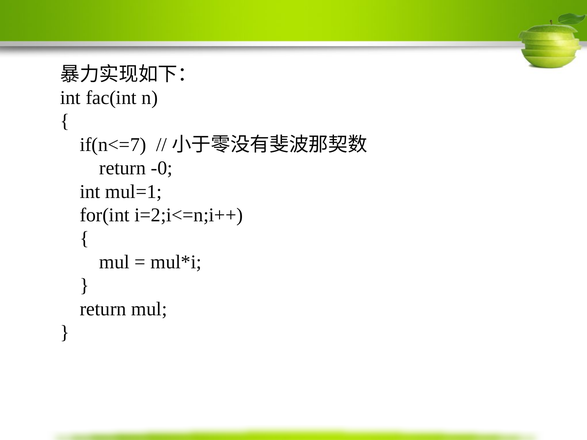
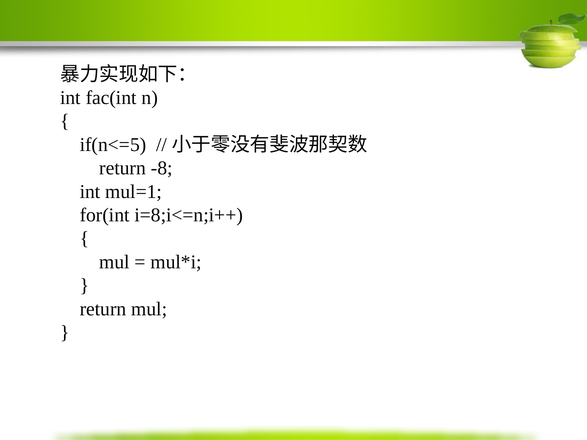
if(n<=7: if(n<=7 -> if(n<=5 (113, 145)
-0: -0 -> -8 (162, 168)
i=2;i<=n;i++: i=2;i<=n;i++ -> i=8;i<=n;i++ (189, 215)
